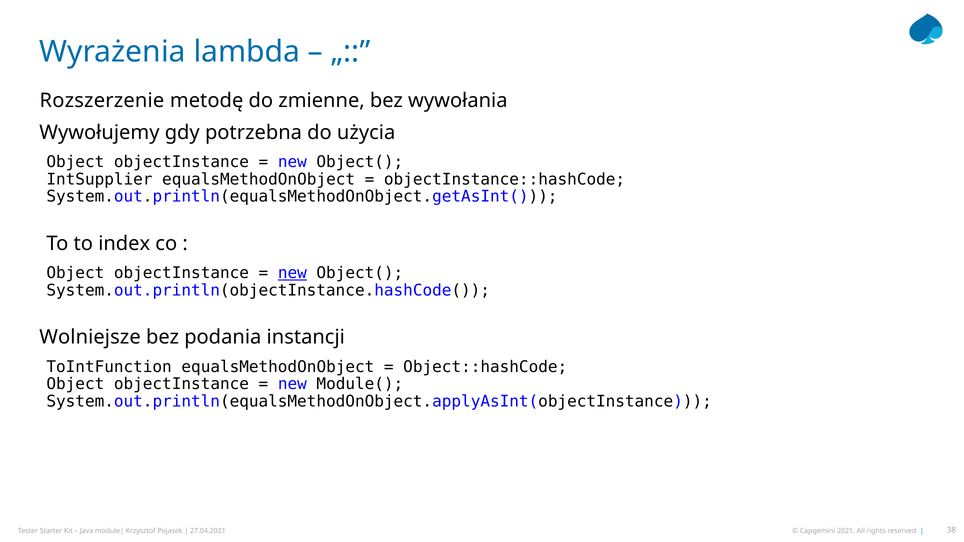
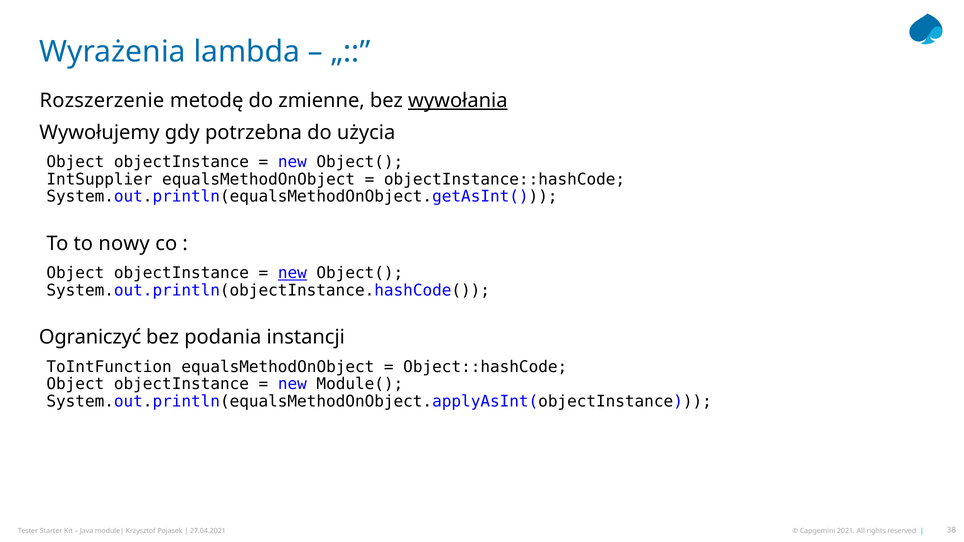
wywołania underline: none -> present (458, 101)
index: index -> nowy (124, 244)
Wolniejsze: Wolniejsze -> Ograniczyć (90, 337)
